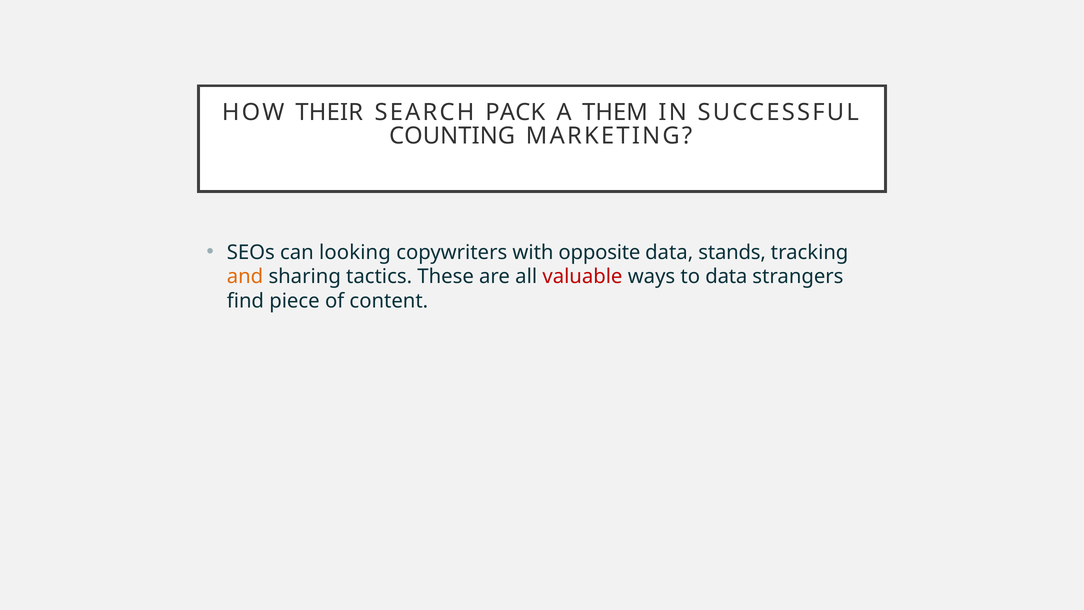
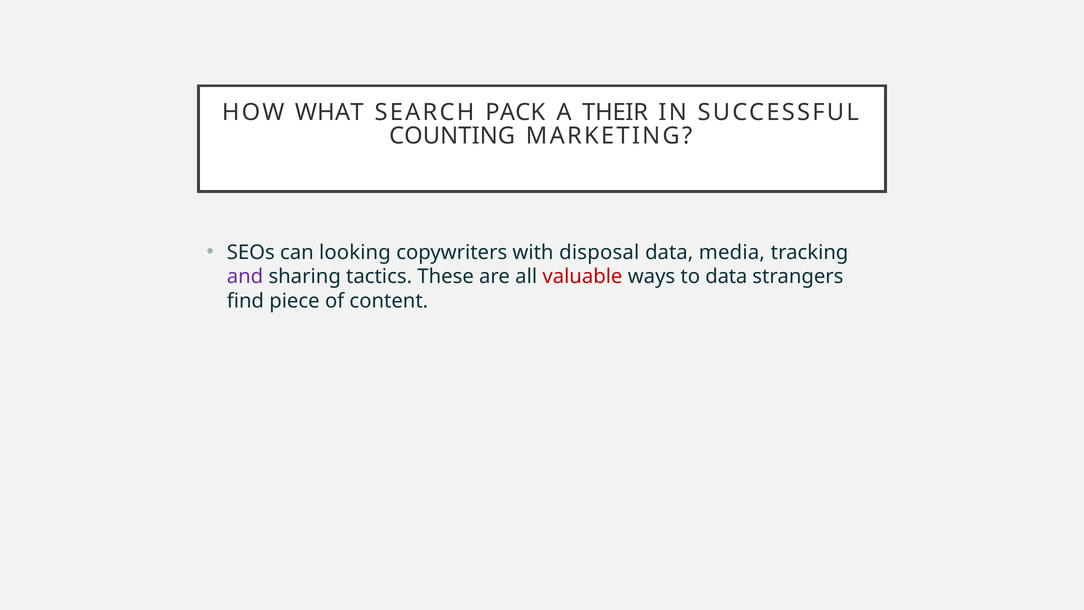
THEIR: THEIR -> WHAT (329, 113)
THEM: THEM -> THEIR (615, 113)
opposite: opposite -> disposal (599, 252)
stands: stands -> media (732, 252)
and colour: orange -> purple (245, 277)
